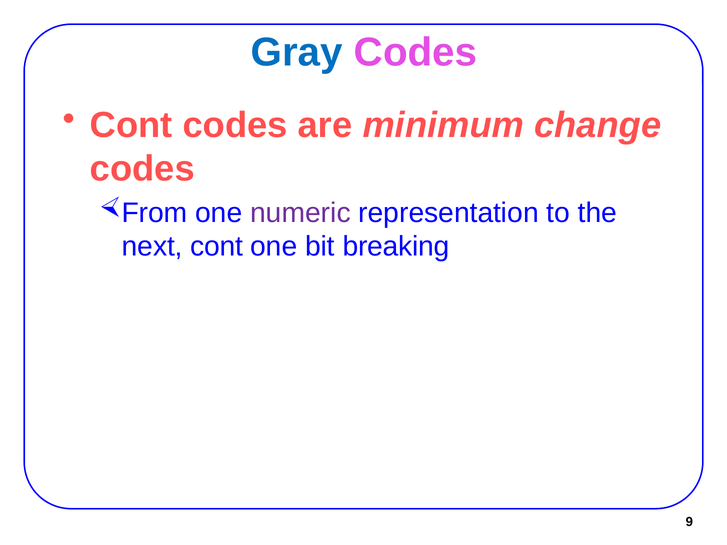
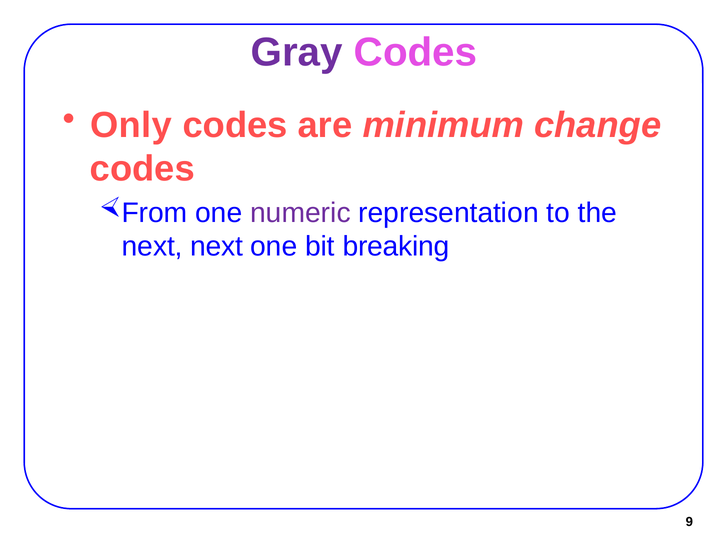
Gray colour: blue -> purple (297, 53)
Cont: Cont -> Only (131, 125)
next cont: cont -> next (217, 247)
